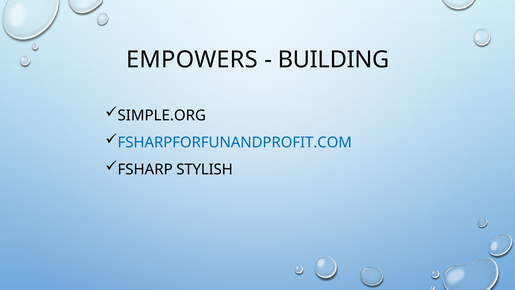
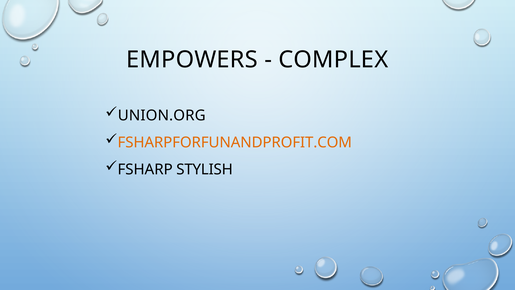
BUILDING: BUILDING -> COMPLEX (333, 60)
SIMPLE.ORG: SIMPLE.ORG -> UNION.ORG (162, 116)
FSHARPFORFUNANDPROFIT.COM colour: blue -> orange (235, 142)
